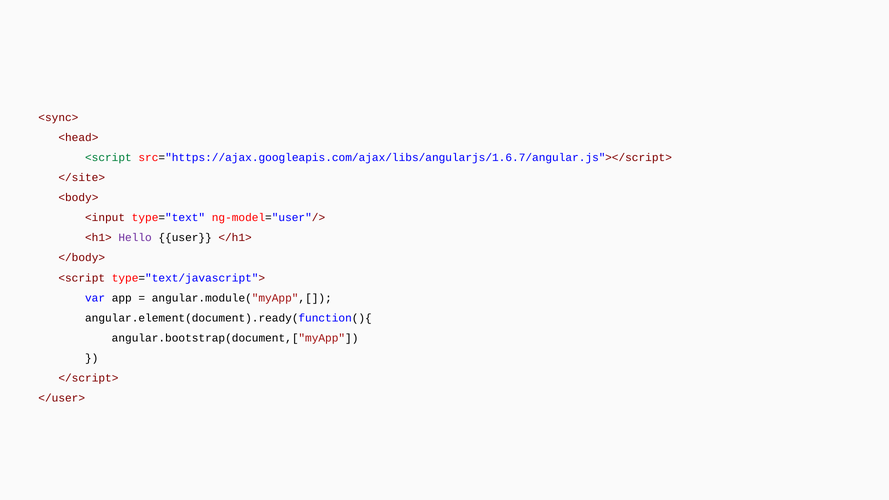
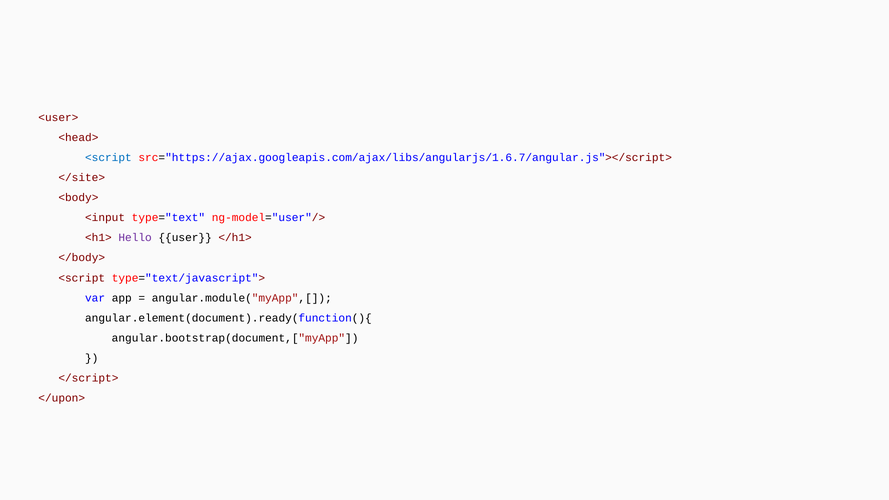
<sync>: <sync> -> <user> (58, 117)
<script colour: green -> blue (108, 158)
</user>: </user> -> </upon> (62, 398)
